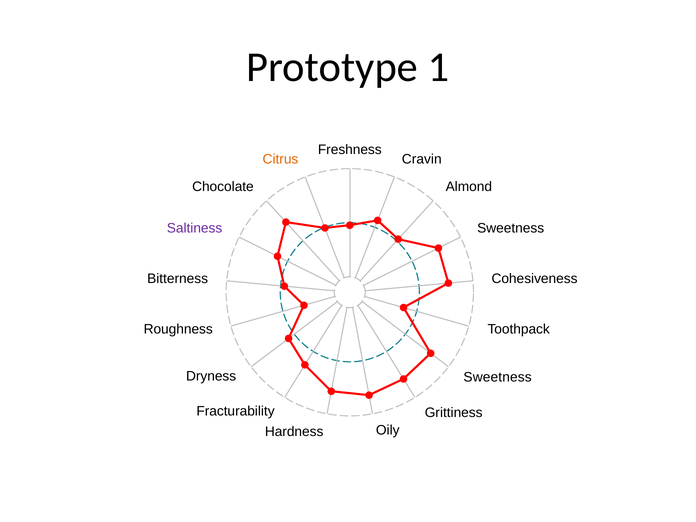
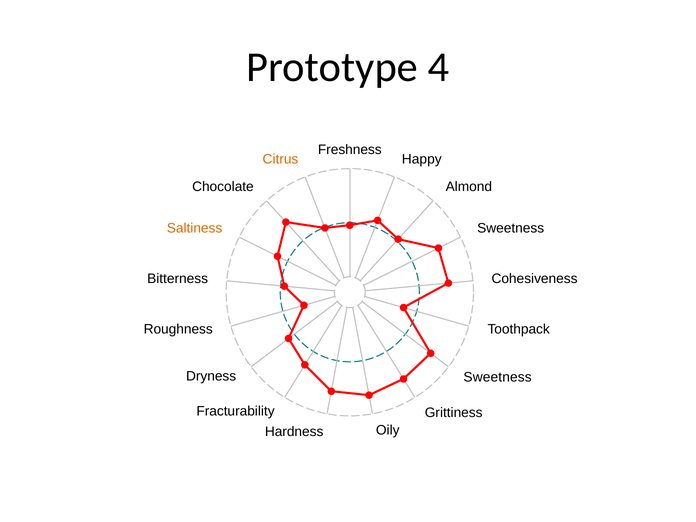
1: 1 -> 4 (438, 67)
Cravin: Cravin -> Happy (422, 159)
Saltiness colour: purple -> orange (195, 228)
